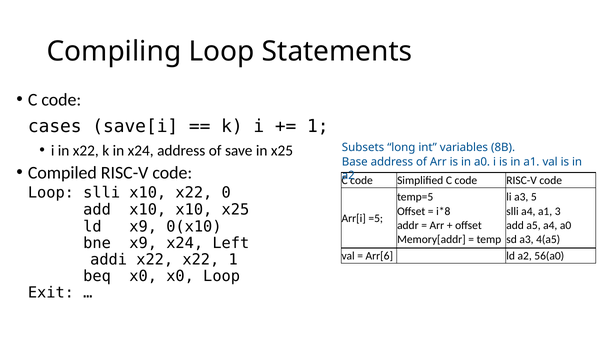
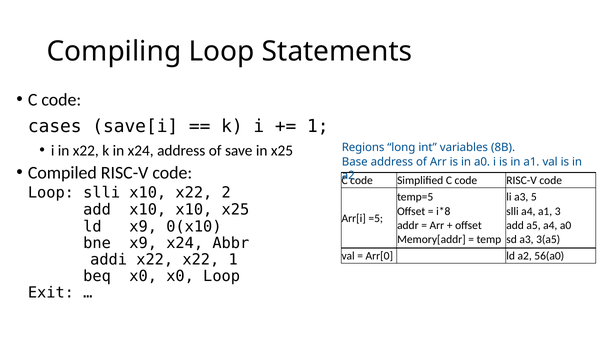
Subsets: Subsets -> Regions (363, 147)
0: 0 -> 2 (226, 193)
4(a5: 4(a5 -> 3(a5 (548, 239)
Left: Left -> Abbr (231, 243)
Arr[6: Arr[6 -> Arr[0 (379, 256)
